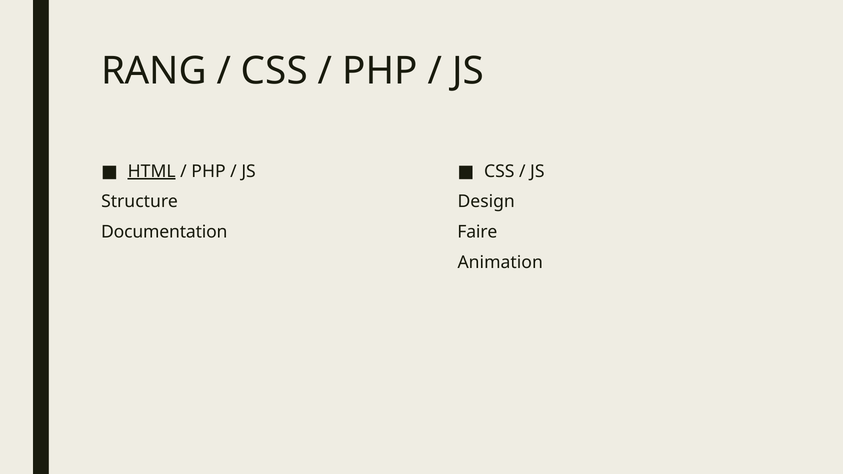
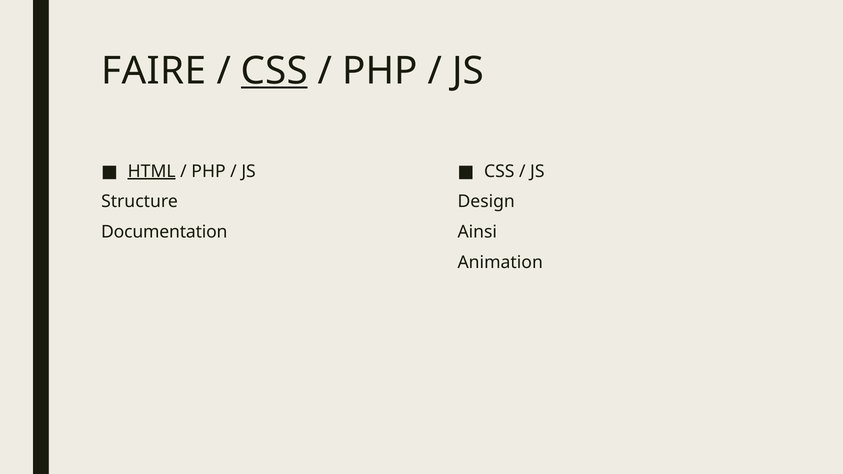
RANG: RANG -> FAIRE (154, 71)
CSS underline: none -> present (274, 71)
Faire: Faire -> Ainsi (477, 232)
